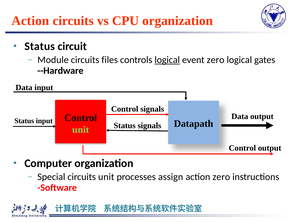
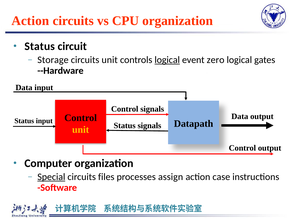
Module: Module -> Storage (53, 60)
circuits files: files -> unit (110, 60)
unit colour: light green -> yellow (81, 129)
Special underline: none -> present (51, 176)
circuits unit: unit -> files (106, 176)
action zero: zero -> case (221, 176)
